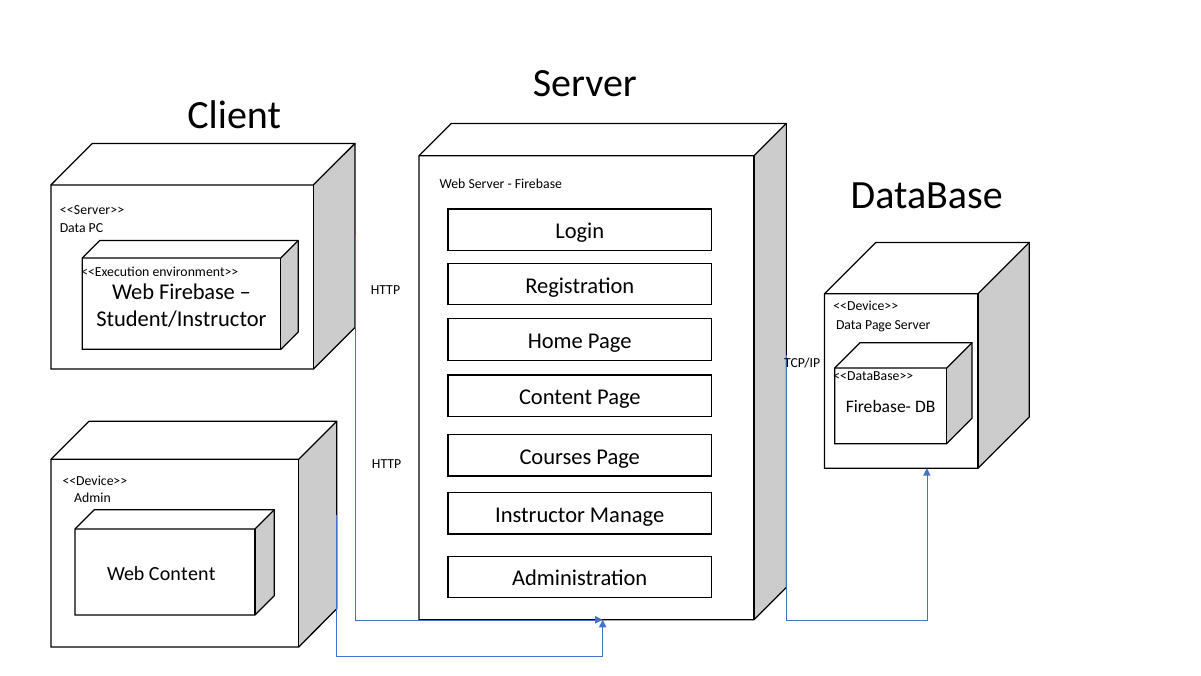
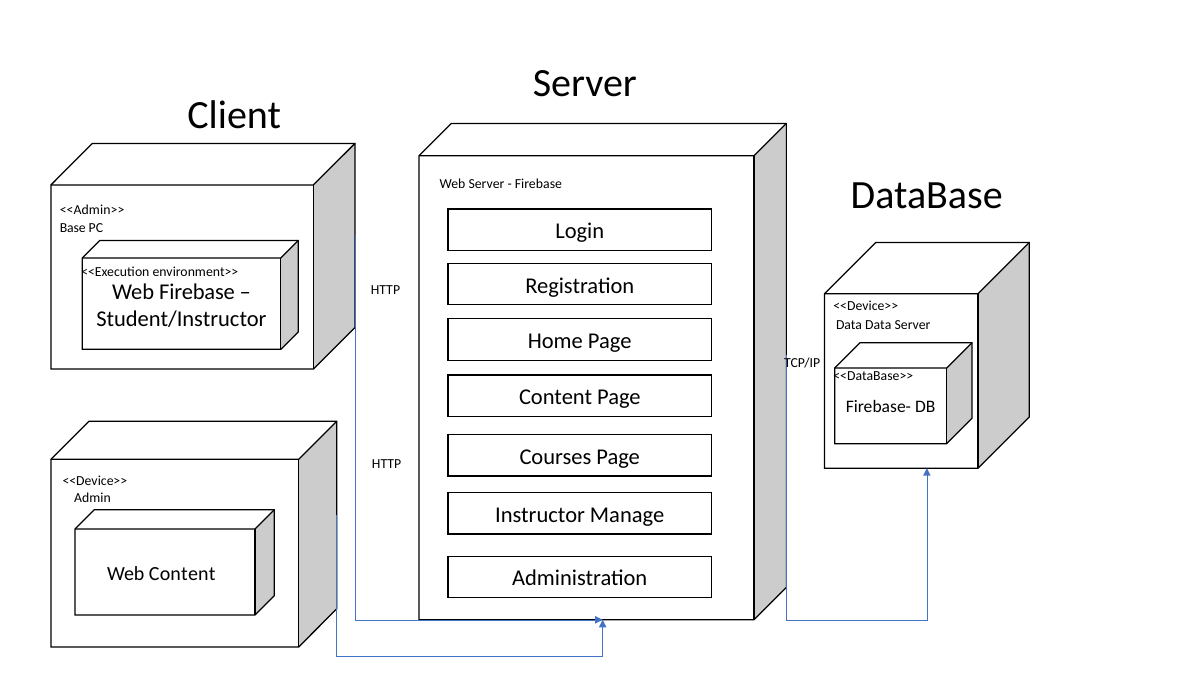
<<Server>>: <<Server>> -> <<Admin>> (92, 210)
Data: Data -> Base (73, 227)
Data Page: Page -> Data (878, 325)
